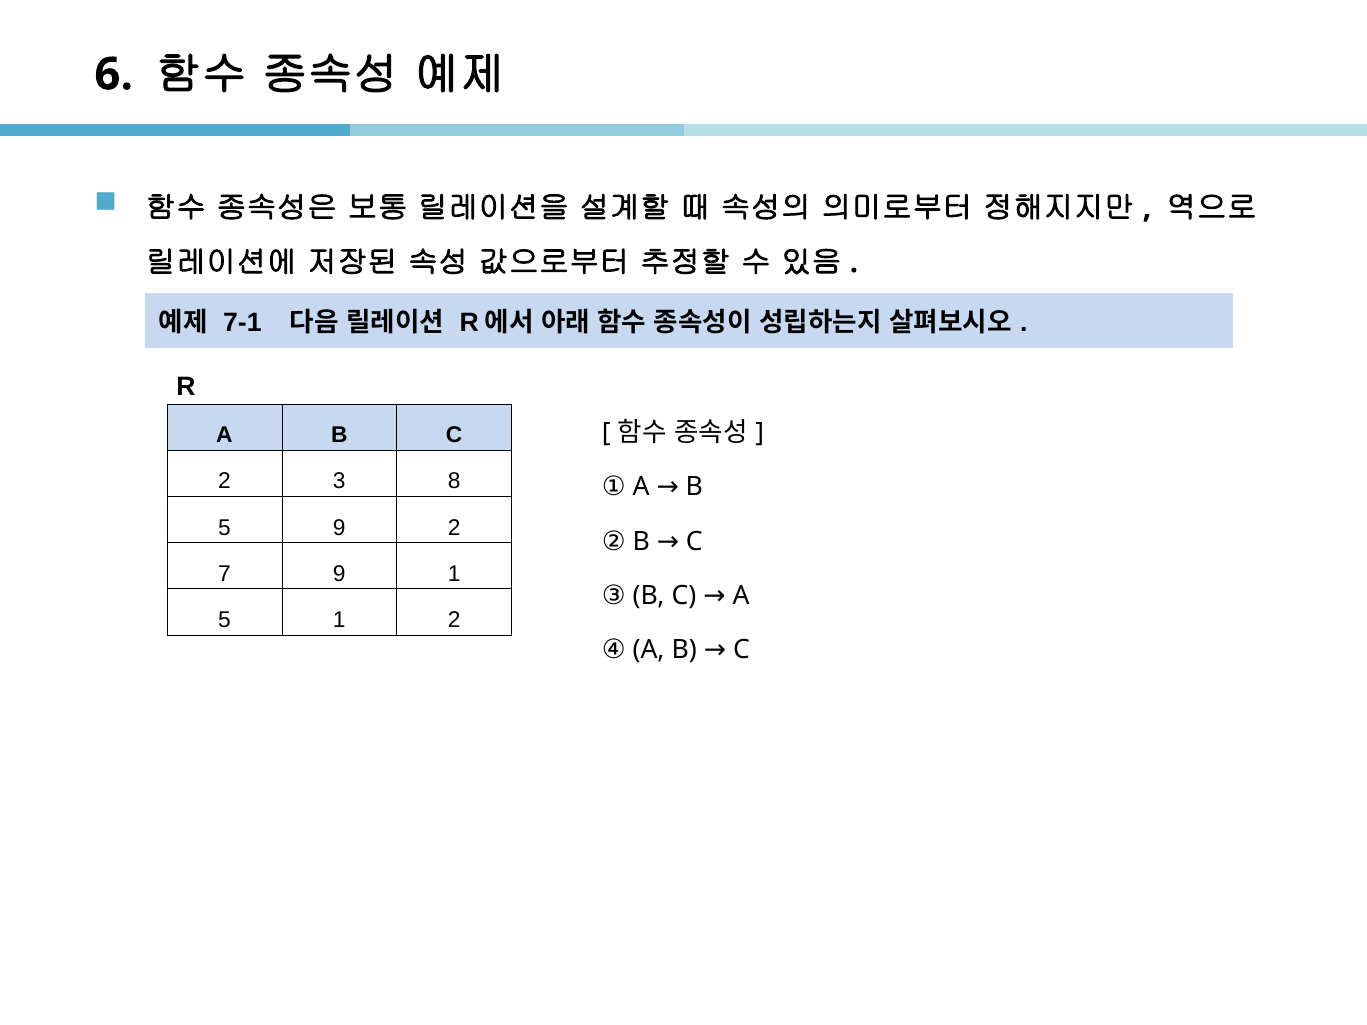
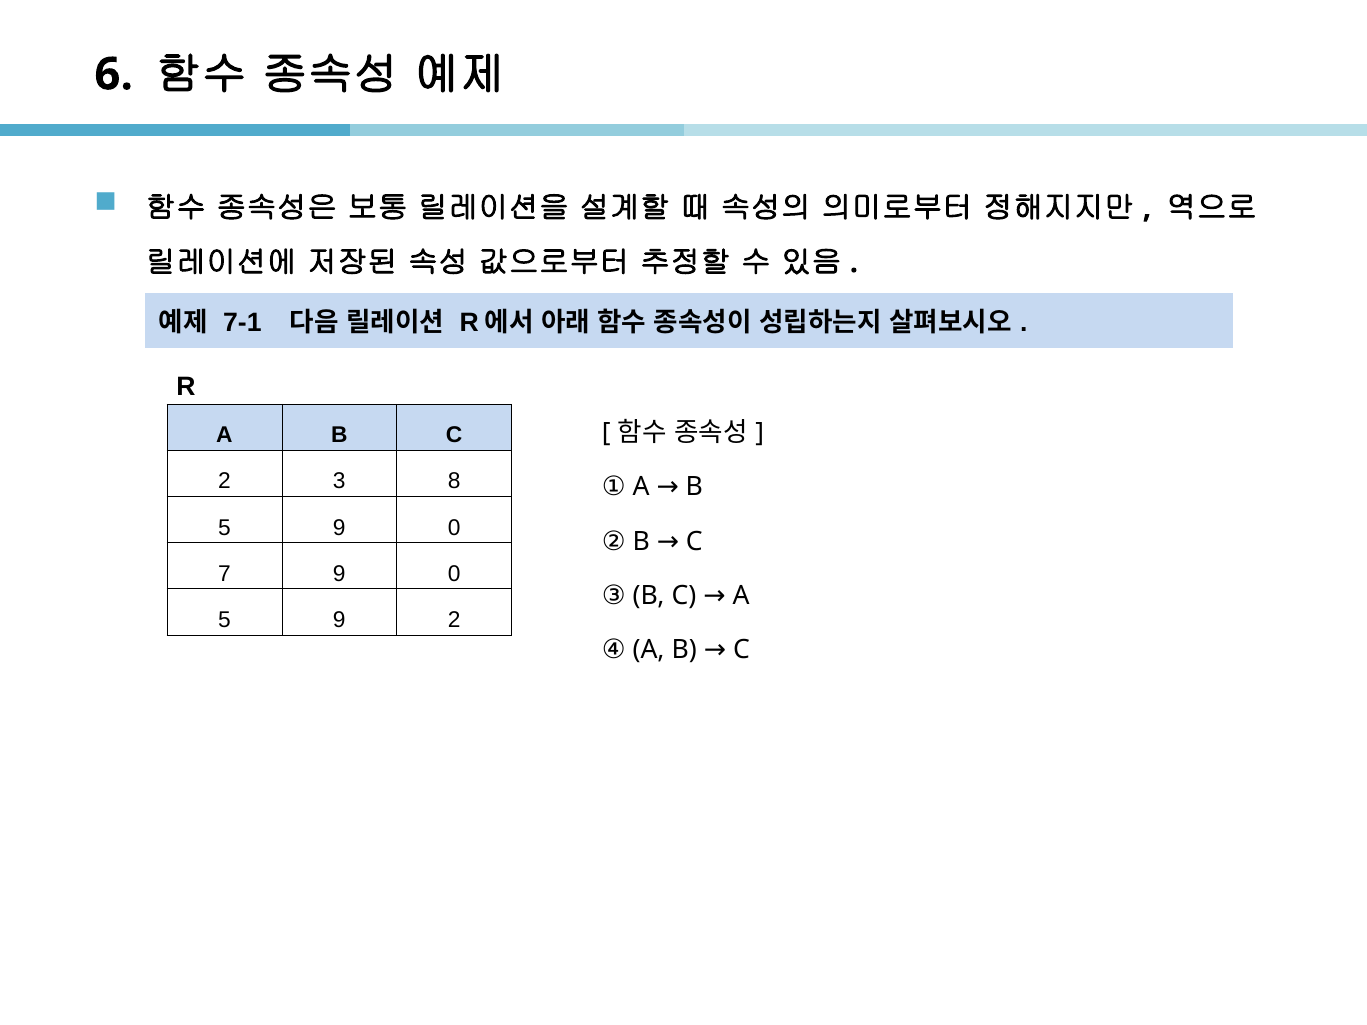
5 9 2: 2 -> 0 (454, 528)
7 9 1: 1 -> 0 (454, 574)
1: 1 -> 9 (339, 620)
